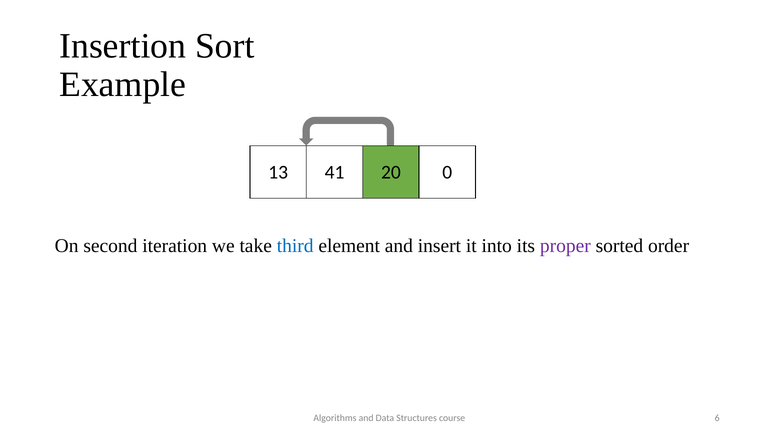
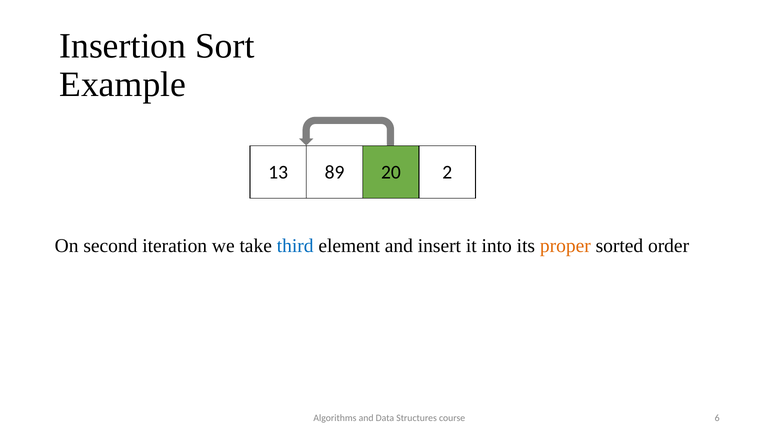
41: 41 -> 89 (335, 172)
0: 0 -> 2 (447, 172)
proper colour: purple -> orange (565, 246)
